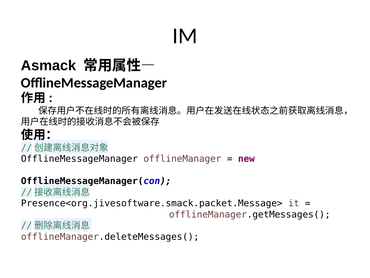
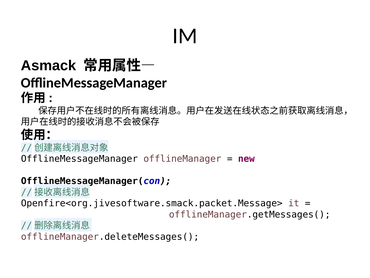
Presence<org.jivesoftware.smack.packet.Message>: Presence<org.jivesoftware.smack.packet.Message> -> Openfire<org.jivesoftware.smack.packet.Message> (152, 203)
